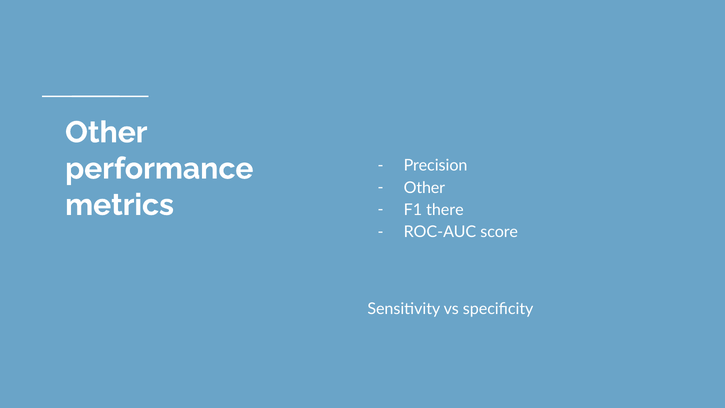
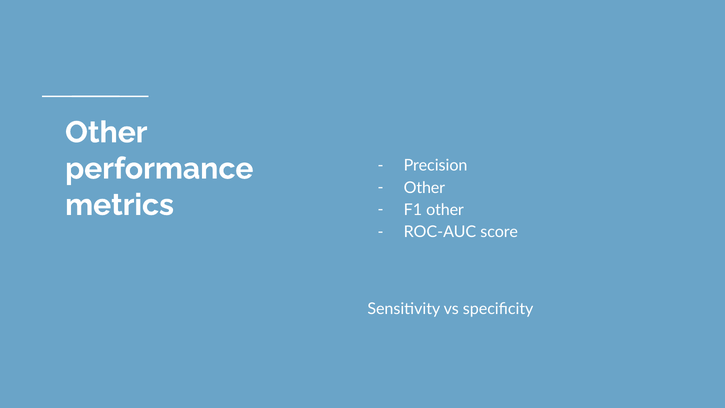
F1 there: there -> other (445, 210)
